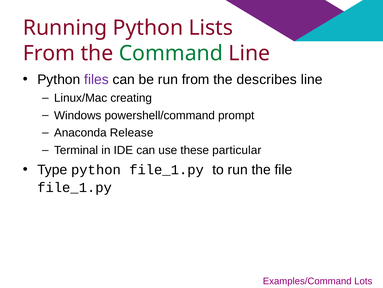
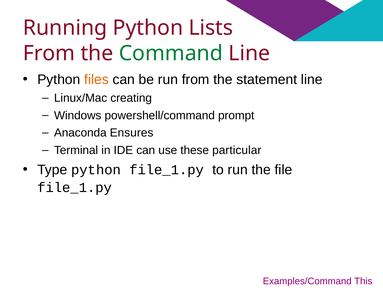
files colour: purple -> orange (96, 79)
describes: describes -> statement (267, 79)
Release: Release -> Ensures (132, 133)
Lots: Lots -> This (363, 280)
